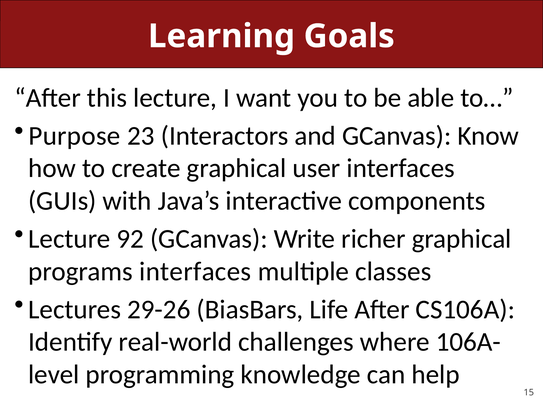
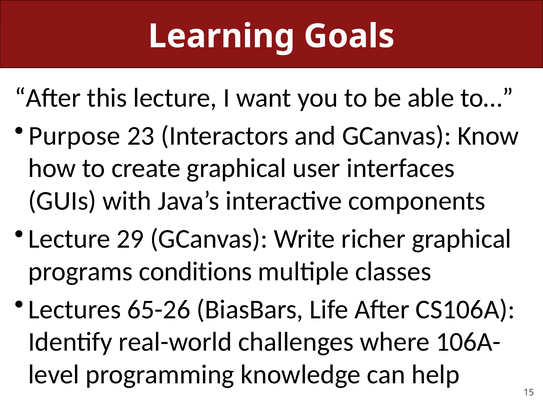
92: 92 -> 29 (130, 239)
programs interfaces: interfaces -> conditions (195, 272)
29-26: 29-26 -> 65-26 (159, 310)
